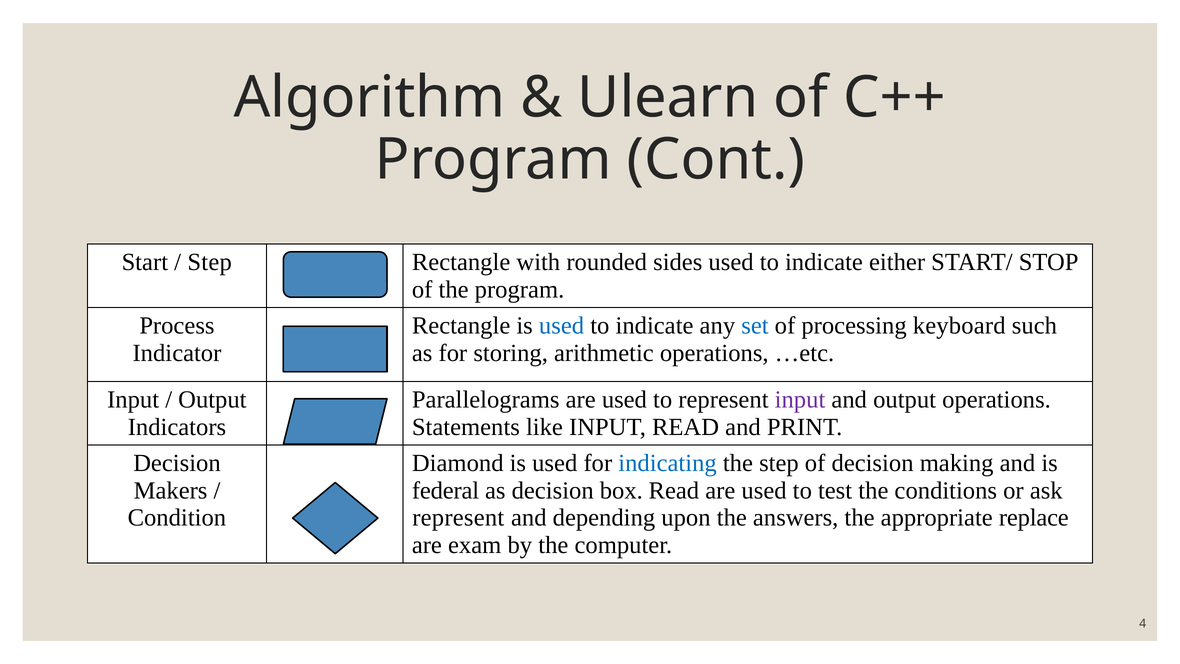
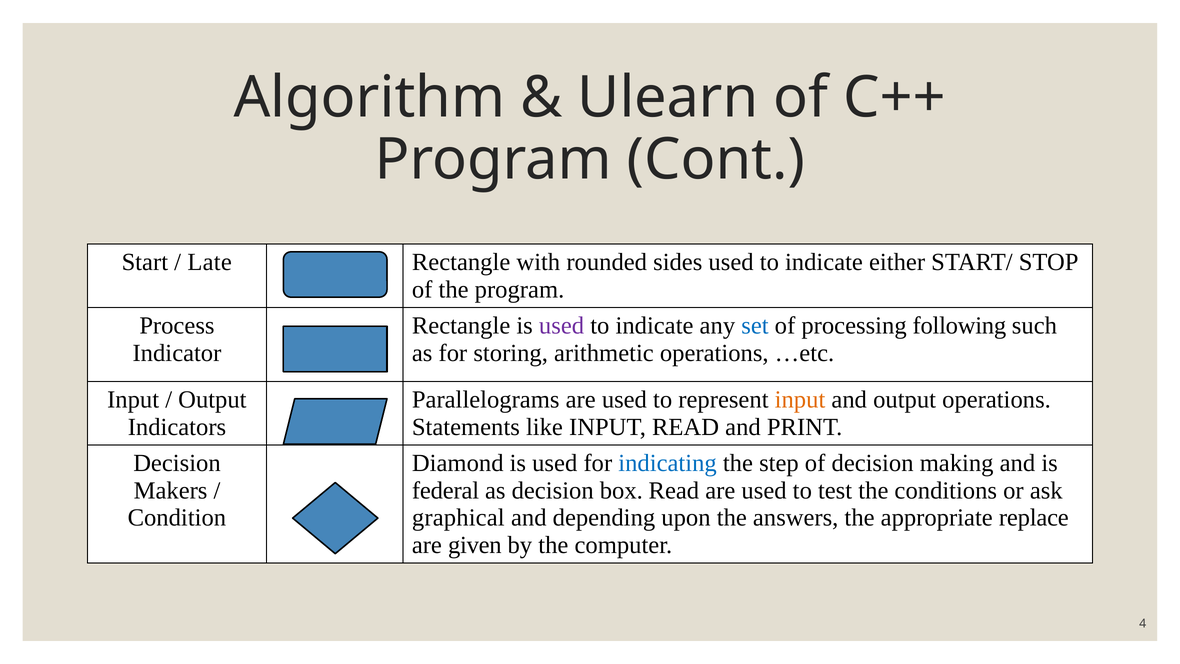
Step: Step -> Late (210, 262)
used colour: blue -> purple (562, 325)
keyboard: keyboard -> following (959, 325)
input colour: purple -> orange (800, 400)
represent: represent -> graphical (458, 518)
exam: exam -> given (475, 545)
